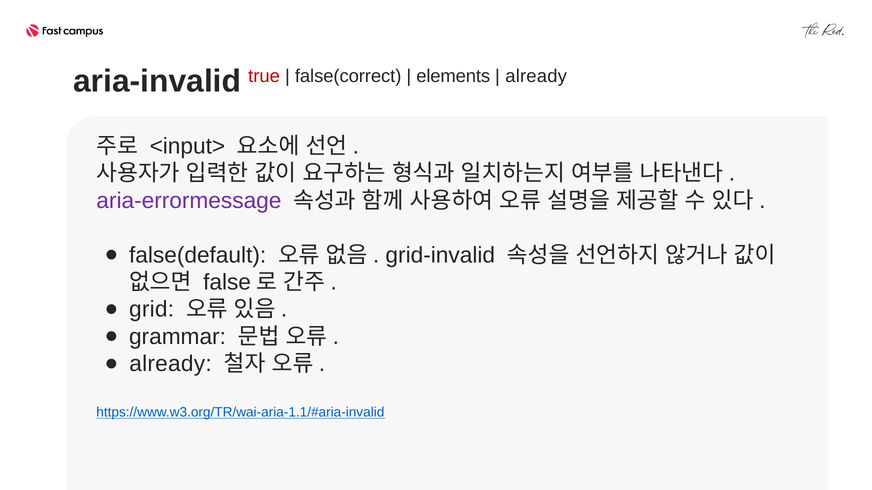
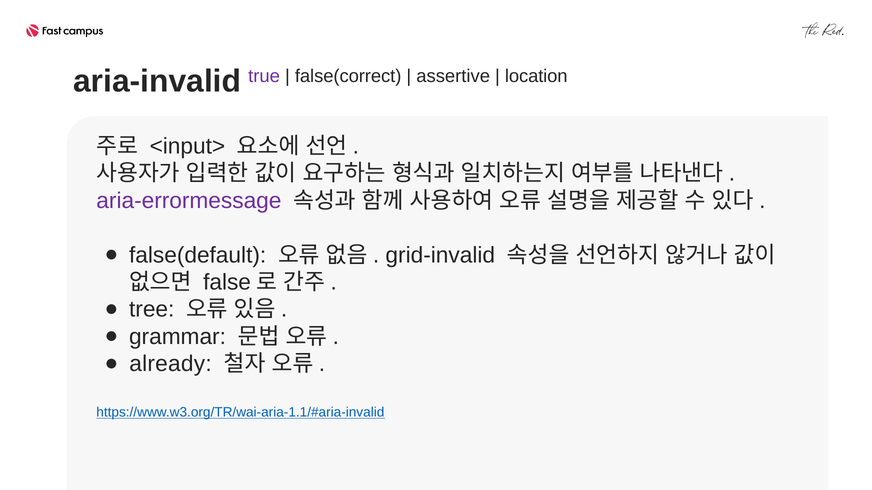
true colour: red -> purple (264, 76)
elements: elements -> assertive (453, 76)
already: already -> location (536, 76)
grid: grid -> tree (152, 310)
